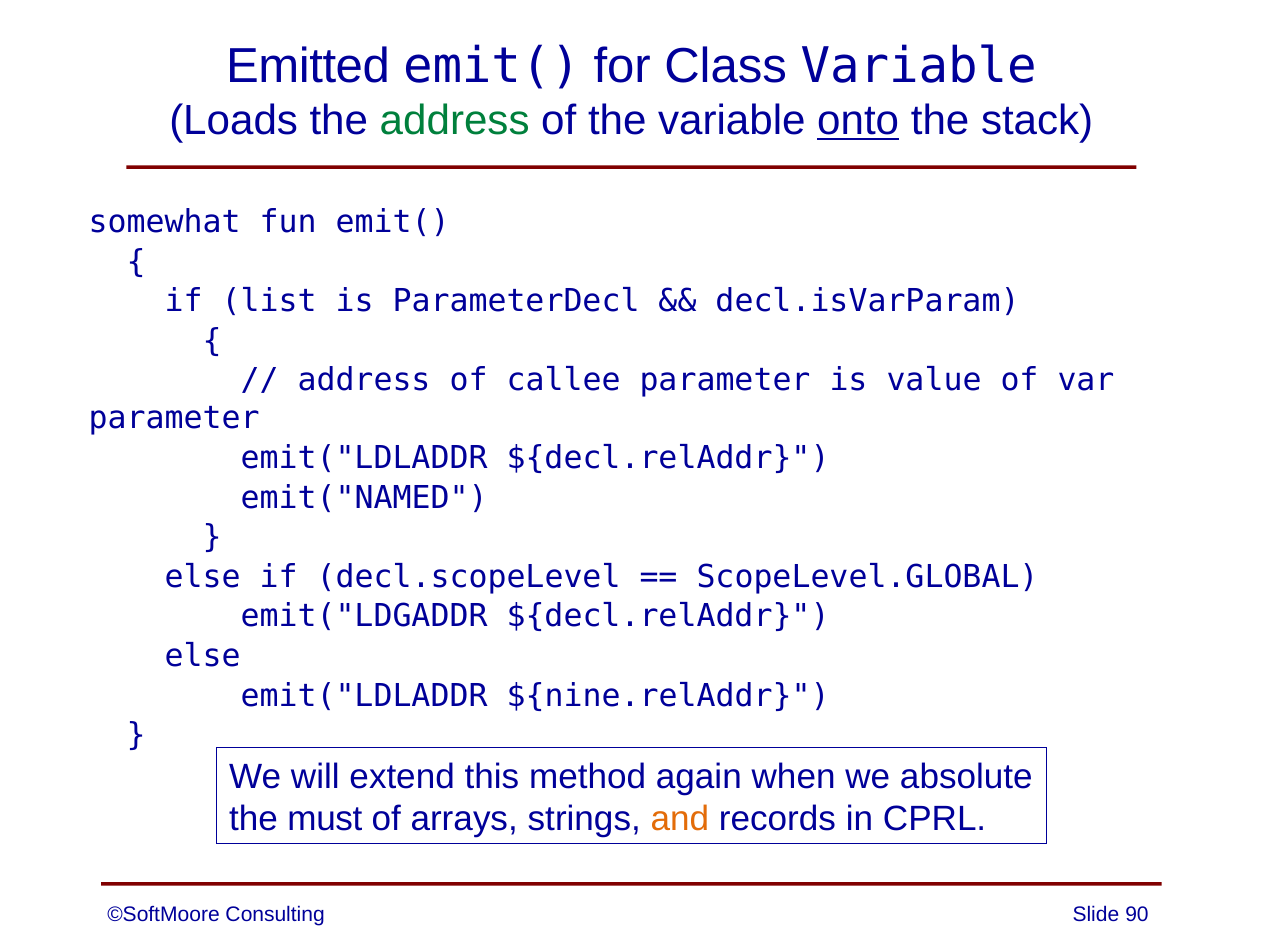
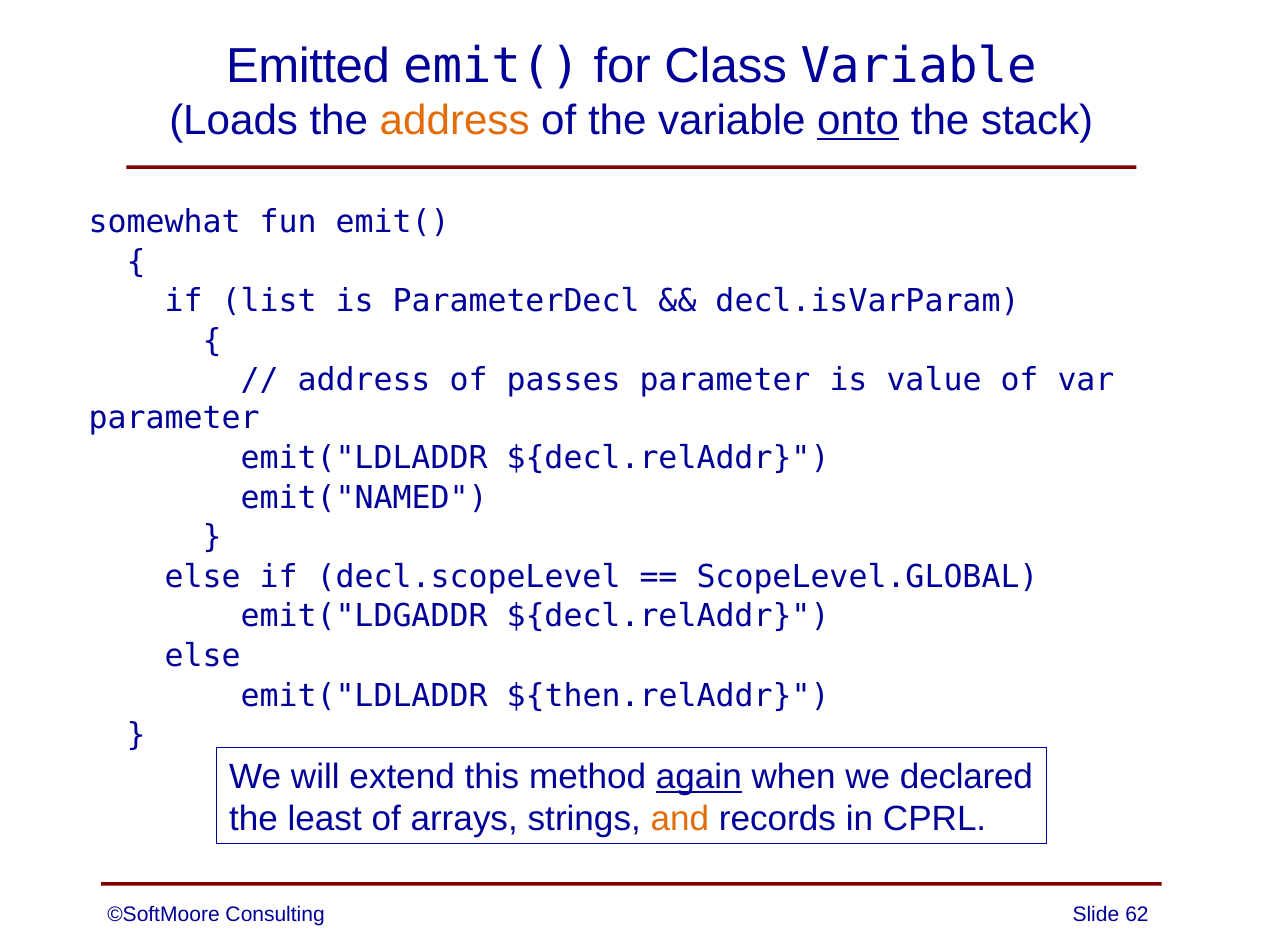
address colour: green -> orange (455, 121)
callee: callee -> passes (564, 381)
${nine.relAddr: ${nine.relAddr -> ${then.relAddr (668, 696)
again underline: none -> present (699, 777)
absolute: absolute -> declared (966, 777)
must: must -> least (325, 819)
90: 90 -> 62 (1137, 915)
